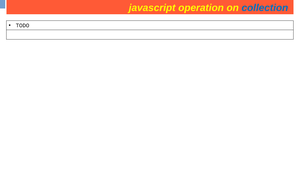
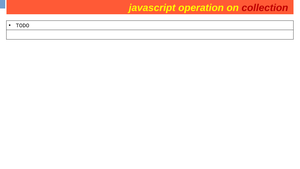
collection colour: blue -> red (265, 8)
